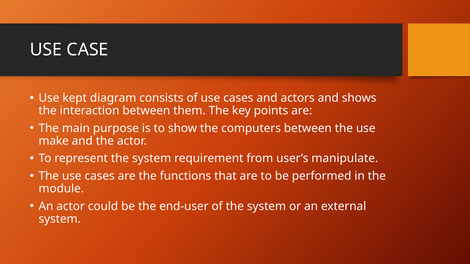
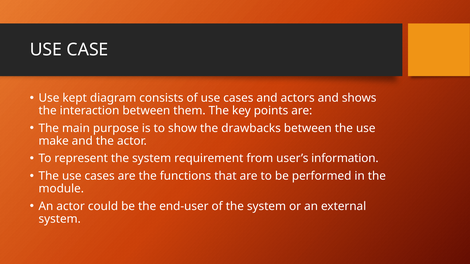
computers: computers -> drawbacks (251, 128)
manipulate: manipulate -> information (345, 159)
